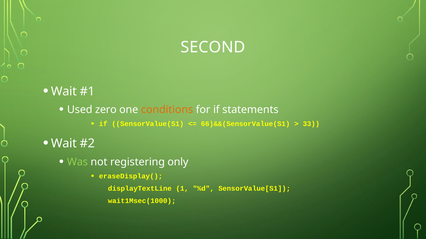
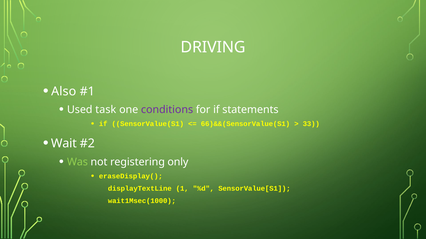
SECOND: SECOND -> DRIVING (213, 47)
Wait: Wait -> Also (64, 92)
zero: zero -> task (106, 110)
conditions colour: orange -> purple (167, 110)
